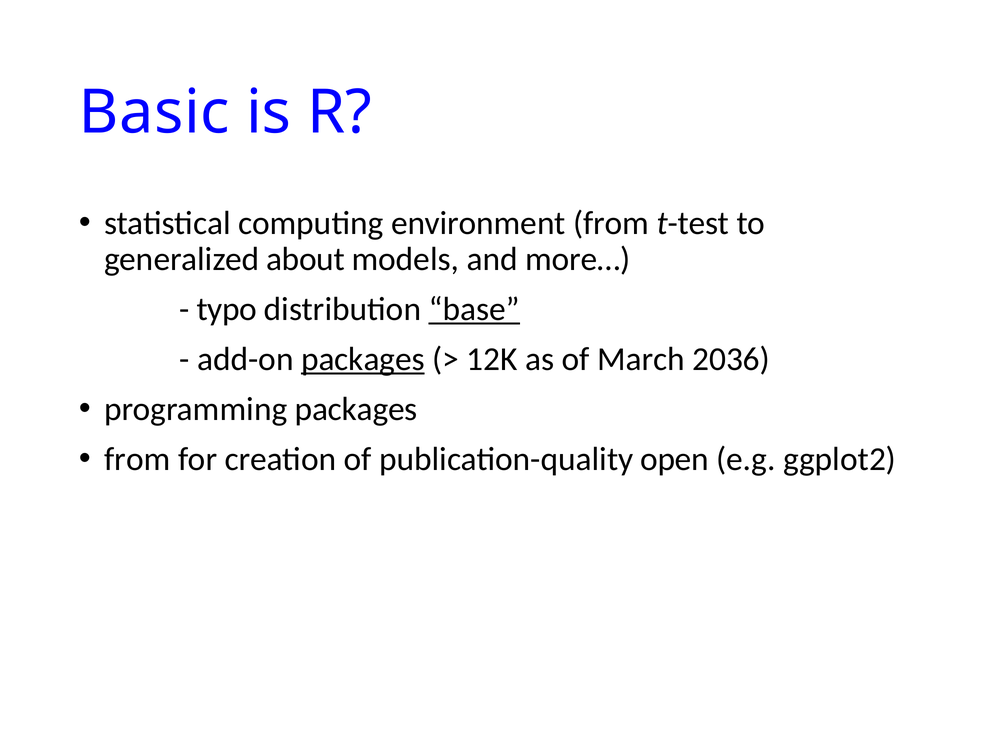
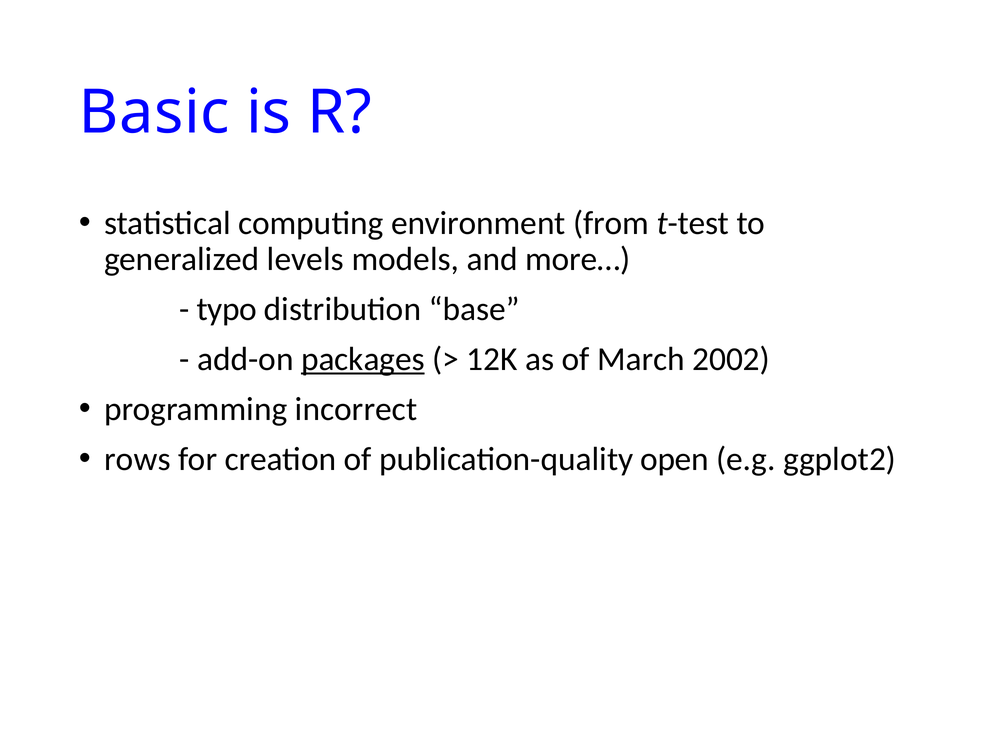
about: about -> levels (305, 259)
base underline: present -> none (474, 309)
2036: 2036 -> 2002 (731, 359)
programming packages: packages -> incorrect (356, 409)
from: from -> rows (137, 459)
